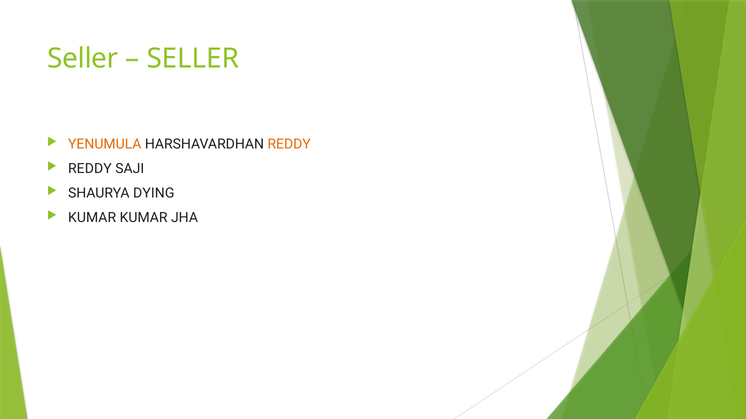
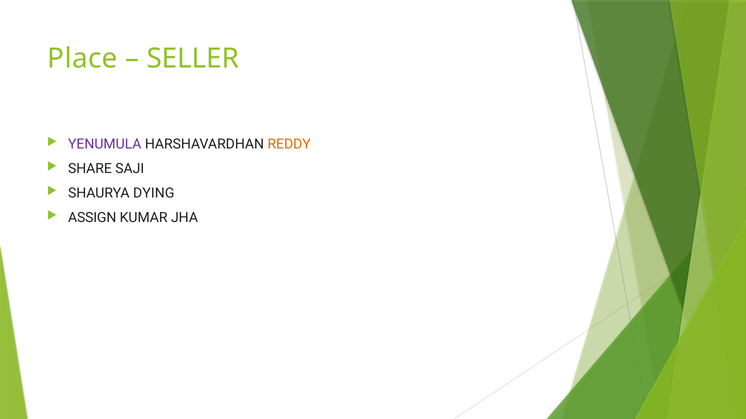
Seller: Seller -> Place (82, 59)
YENUMULA colour: orange -> purple (105, 144)
REDDY: REDDY -> SHARE (90, 169)
KUMAR: KUMAR -> ASSIGN (92, 218)
